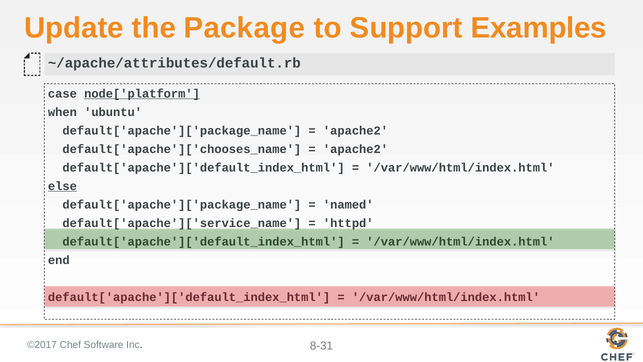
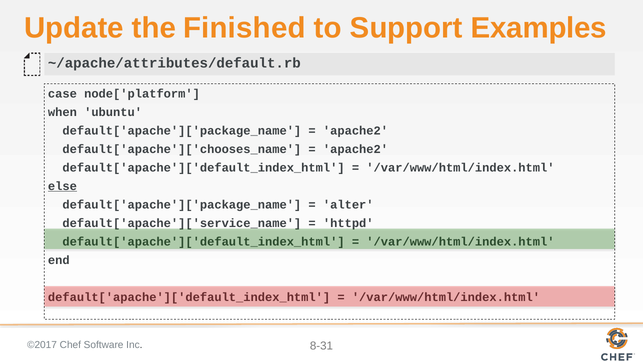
Package: Package -> Finished (244, 28)
node['platform underline: present -> none (142, 94)
named: named -> alter (348, 204)
